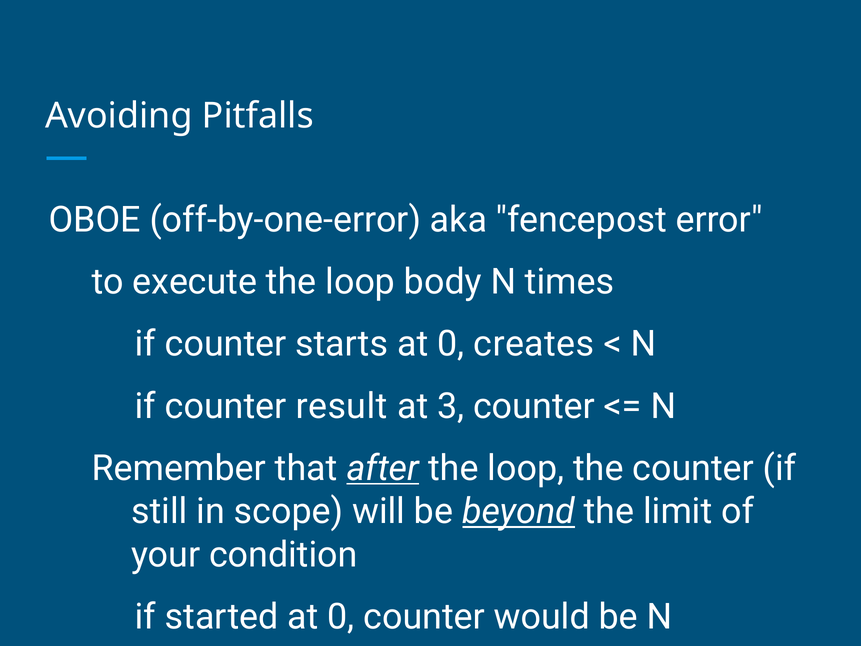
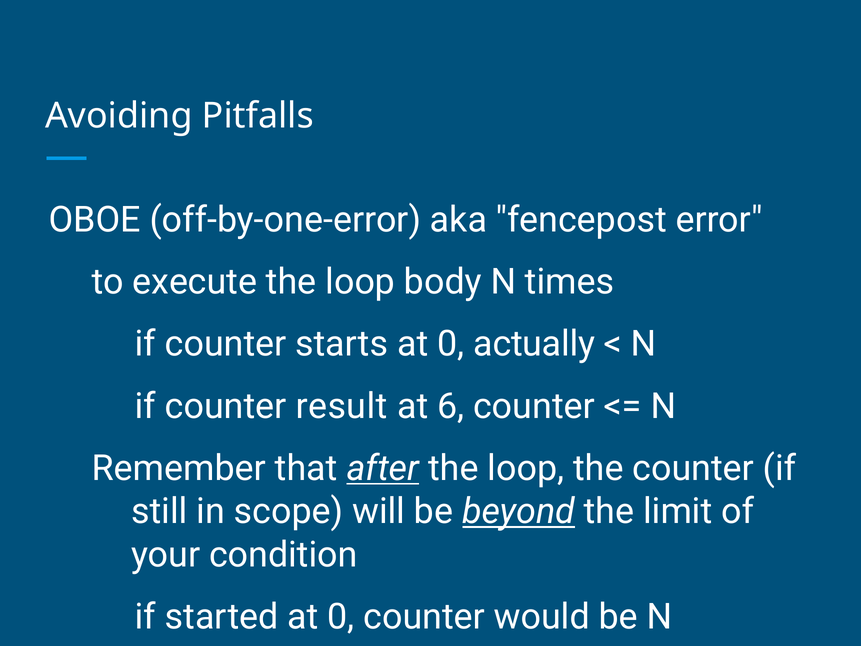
creates: creates -> actually (534, 344)
3: 3 -> 6 (451, 406)
